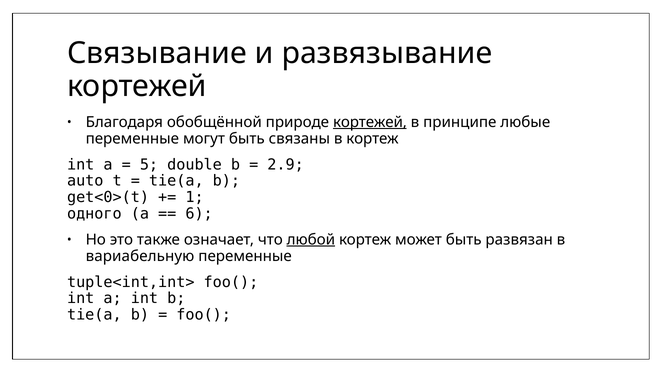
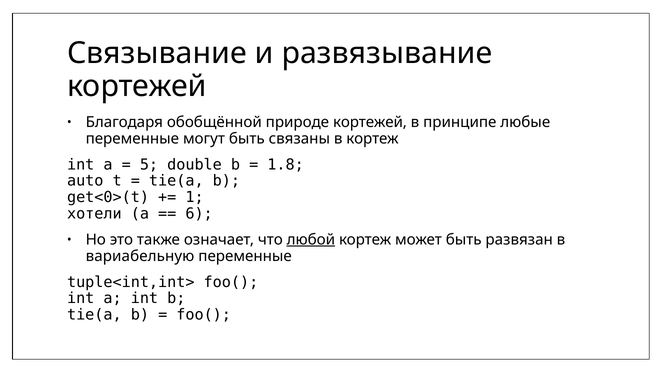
кортежей underline: present -> none (370, 122)
2.9: 2.9 -> 1.8 (286, 165)
одного: одного -> хотели (94, 214)
